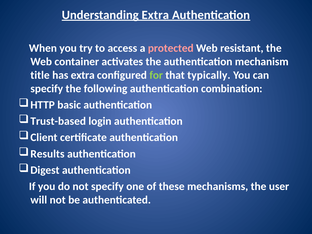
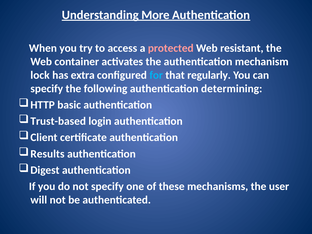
Understanding Extra: Extra -> More (155, 15)
title: title -> lock (40, 75)
for colour: light green -> light blue (156, 75)
typically: typically -> regularly (209, 75)
combination: combination -> determining (232, 89)
